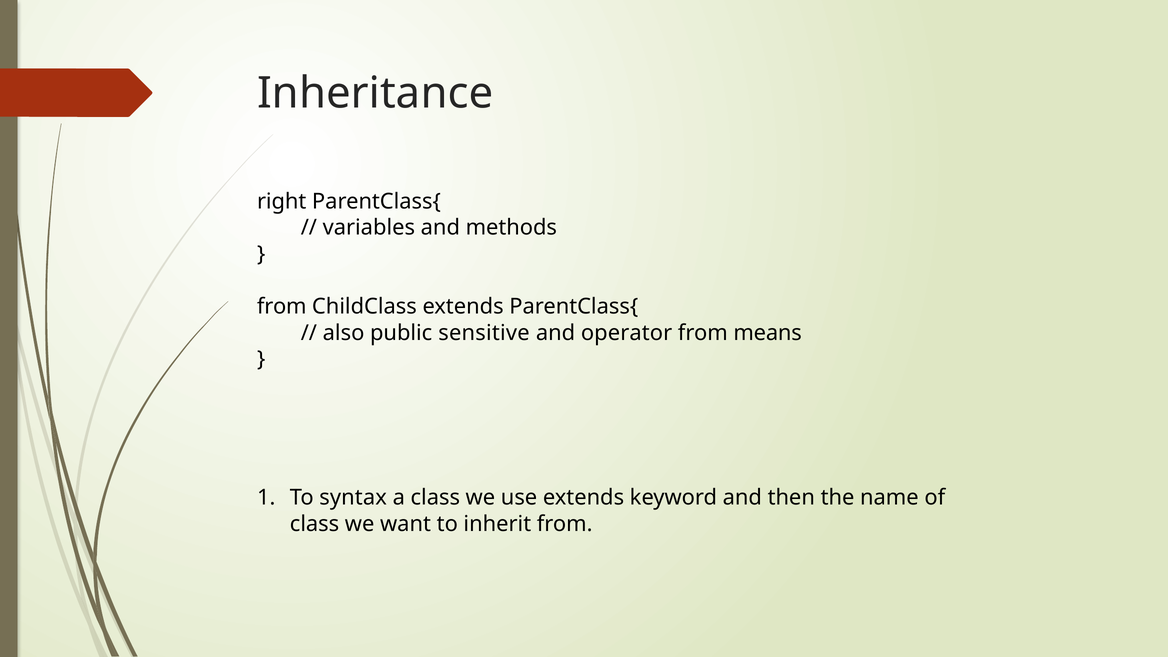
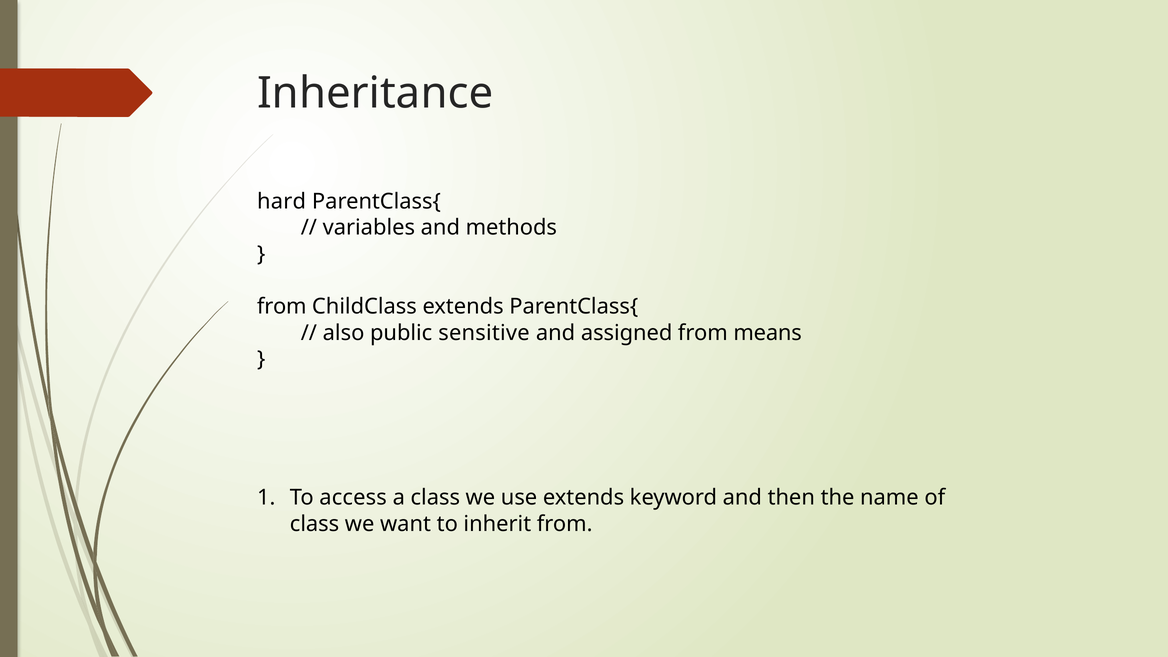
right: right -> hard (282, 201)
operator: operator -> assigned (627, 333)
syntax: syntax -> access (353, 498)
